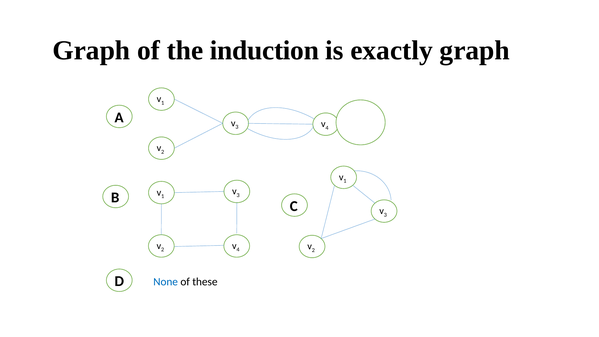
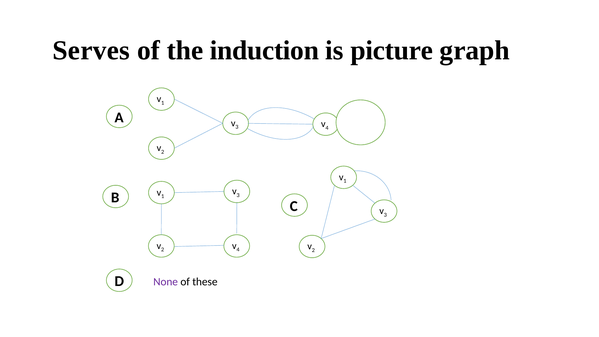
Graph: Graph -> Serves (91, 50)
exactly: exactly -> picture (392, 50)
None colour: blue -> purple (166, 282)
